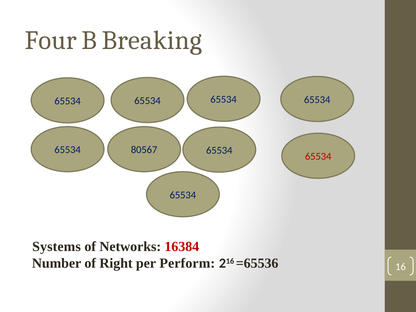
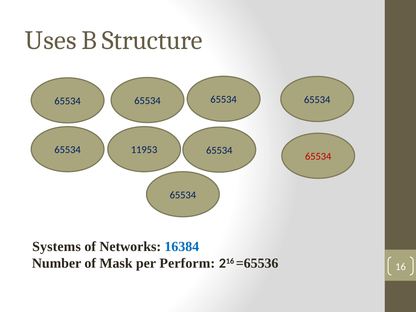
Four: Four -> Uses (51, 40)
Breaking: Breaking -> Structure (152, 40)
80567: 80567 -> 11953 (144, 150)
16384 colour: red -> blue (182, 247)
Right: Right -> Mask (116, 263)
